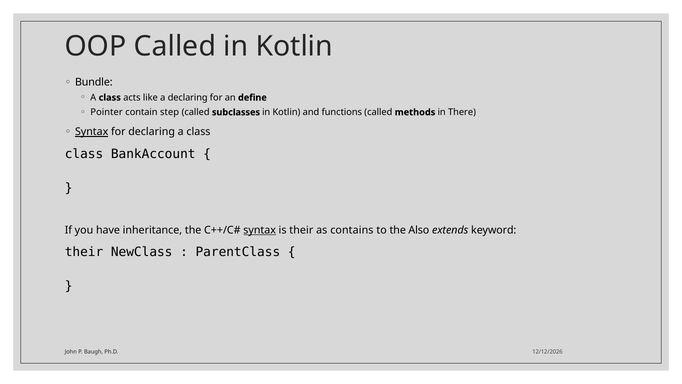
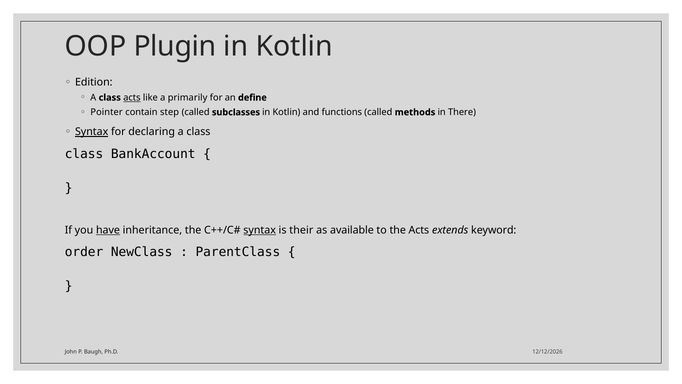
OOP Called: Called -> Plugin (175, 46)
Bundle: Bundle -> Edition (94, 82)
acts underline: none -> present (132, 97)
a declaring: declaring -> primarily (188, 97)
have underline: none -> present (108, 230)
contains: contains -> available (352, 230)
the Also: Also -> Acts (419, 230)
their: their -> order (84, 252)
